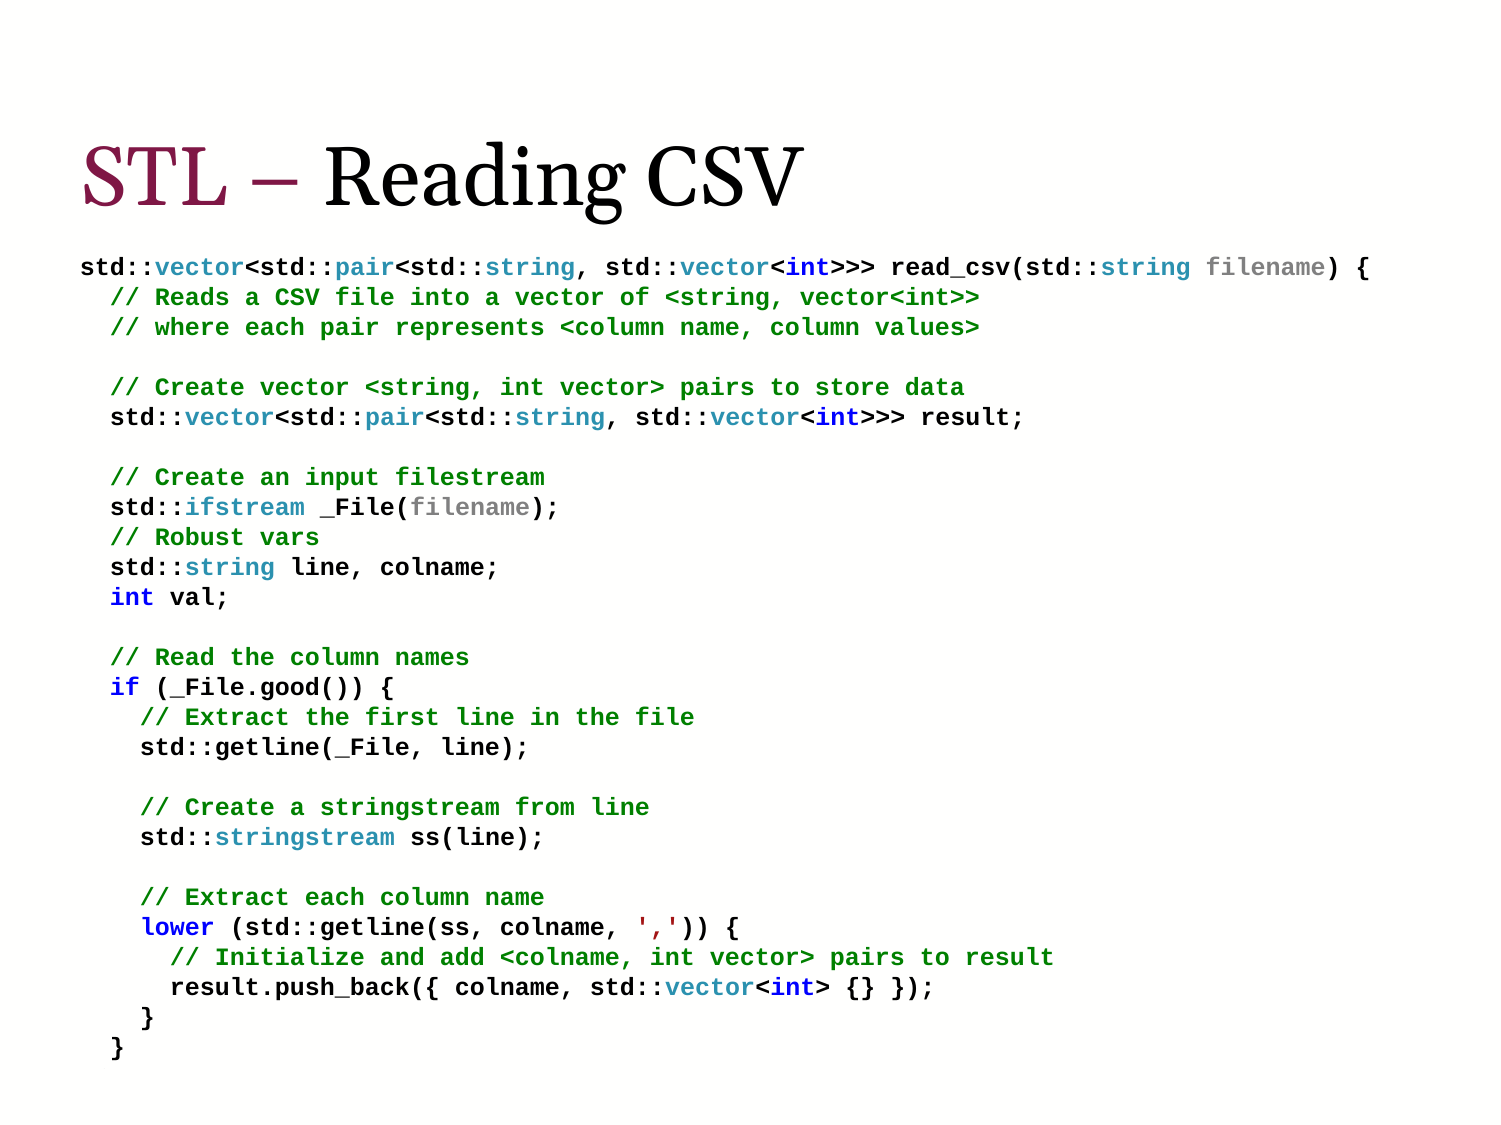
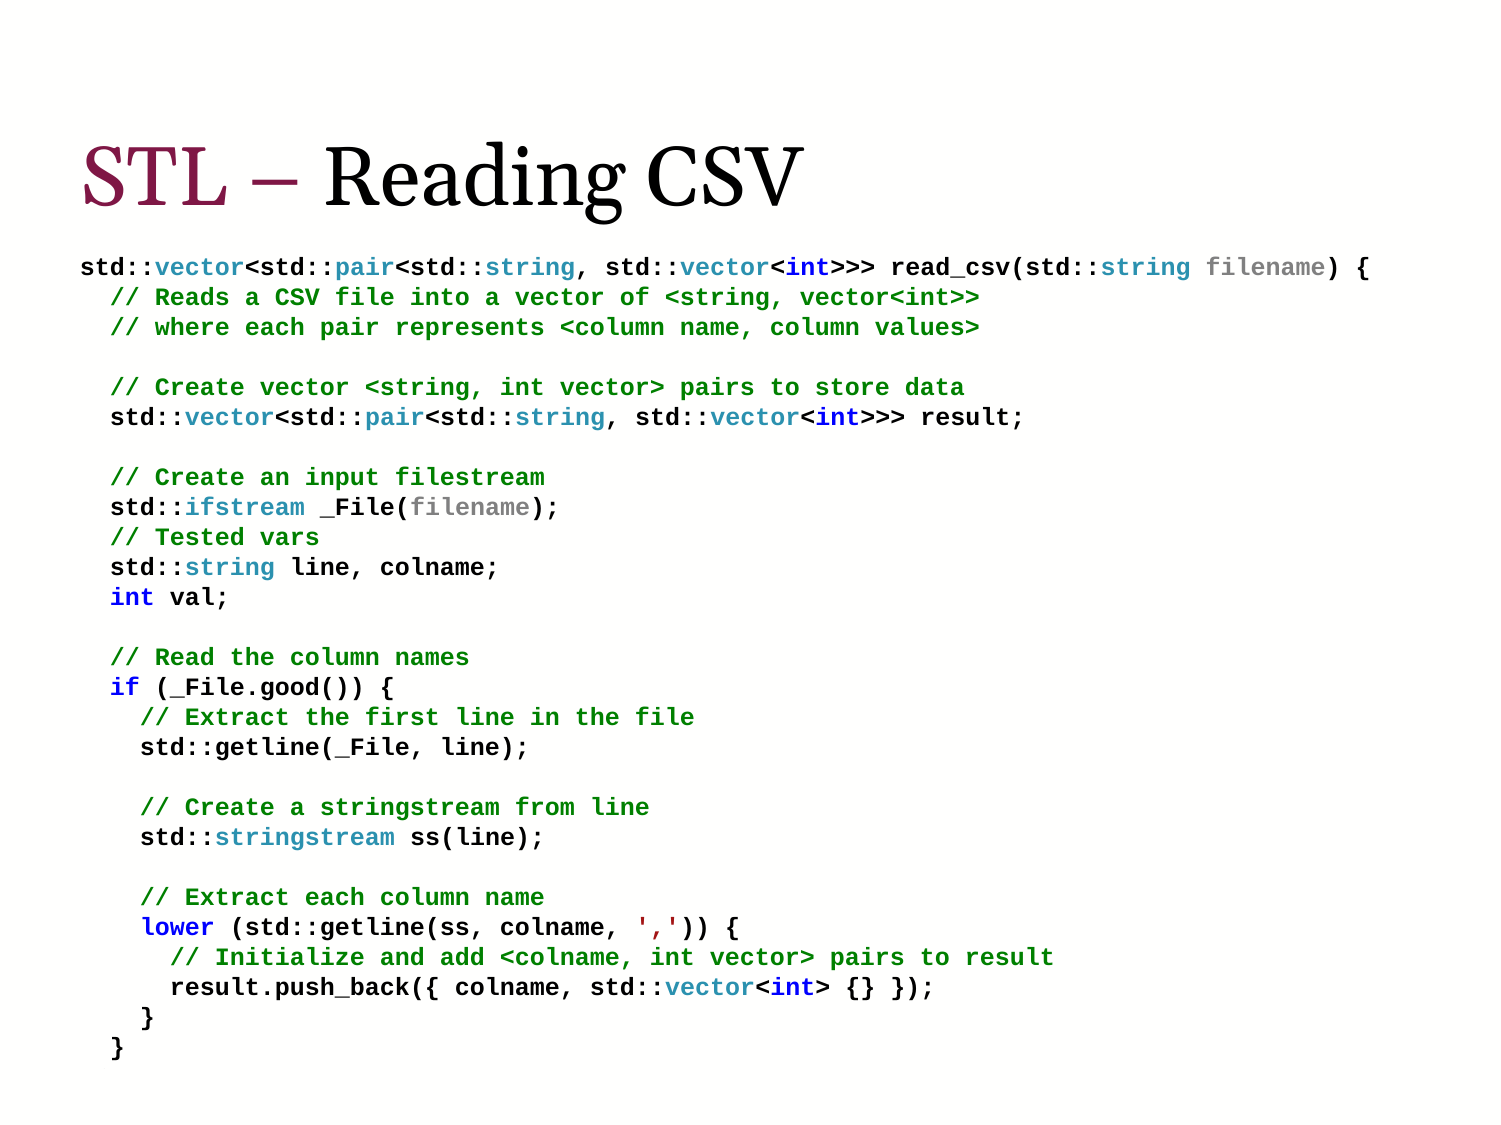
Robust: Robust -> Tested (200, 538)
